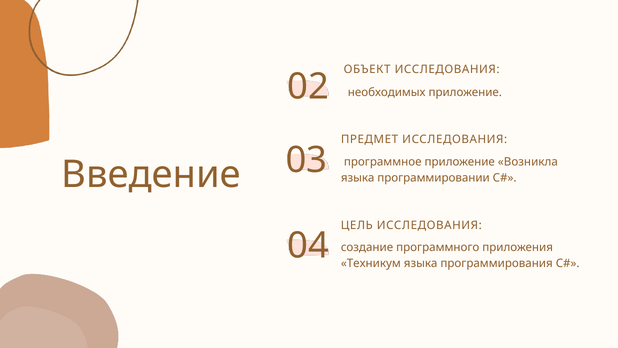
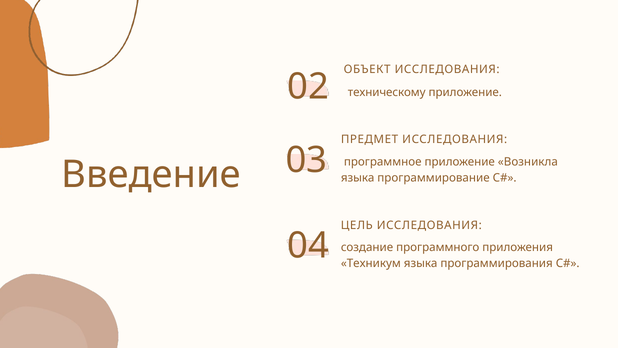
необходимых: необходимых -> техническому (387, 92)
программировании: программировании -> программирование (434, 178)
